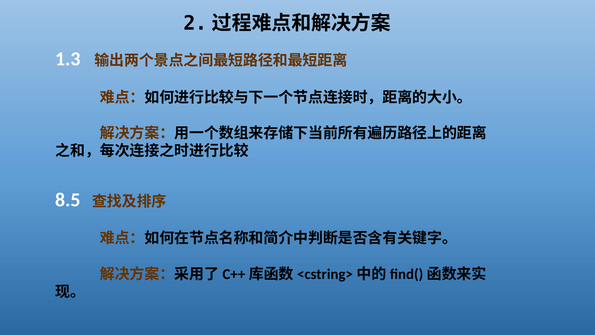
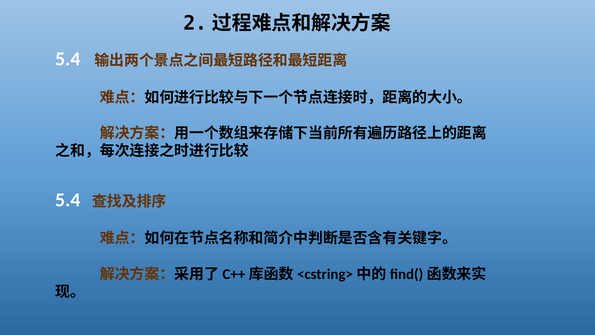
1.3: 1.3 -> 5.4 (68, 59)
8.5: 8.5 -> 5.4 (68, 200)
